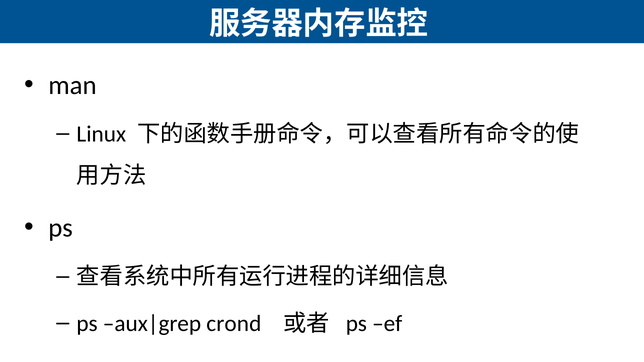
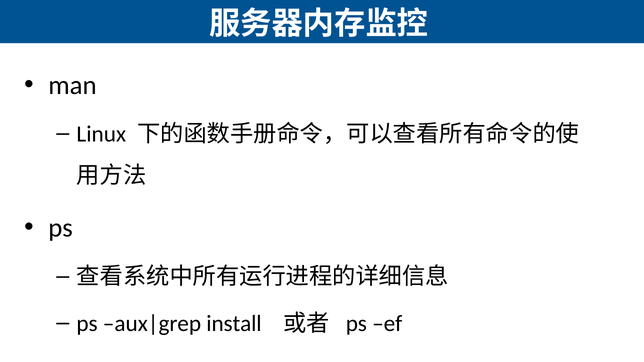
crond: crond -> install (234, 324)
